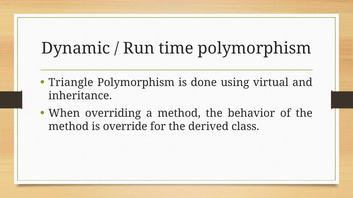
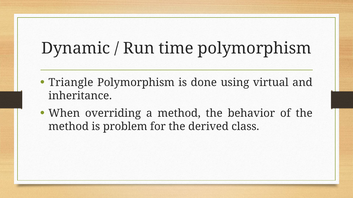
override: override -> problem (125, 127)
